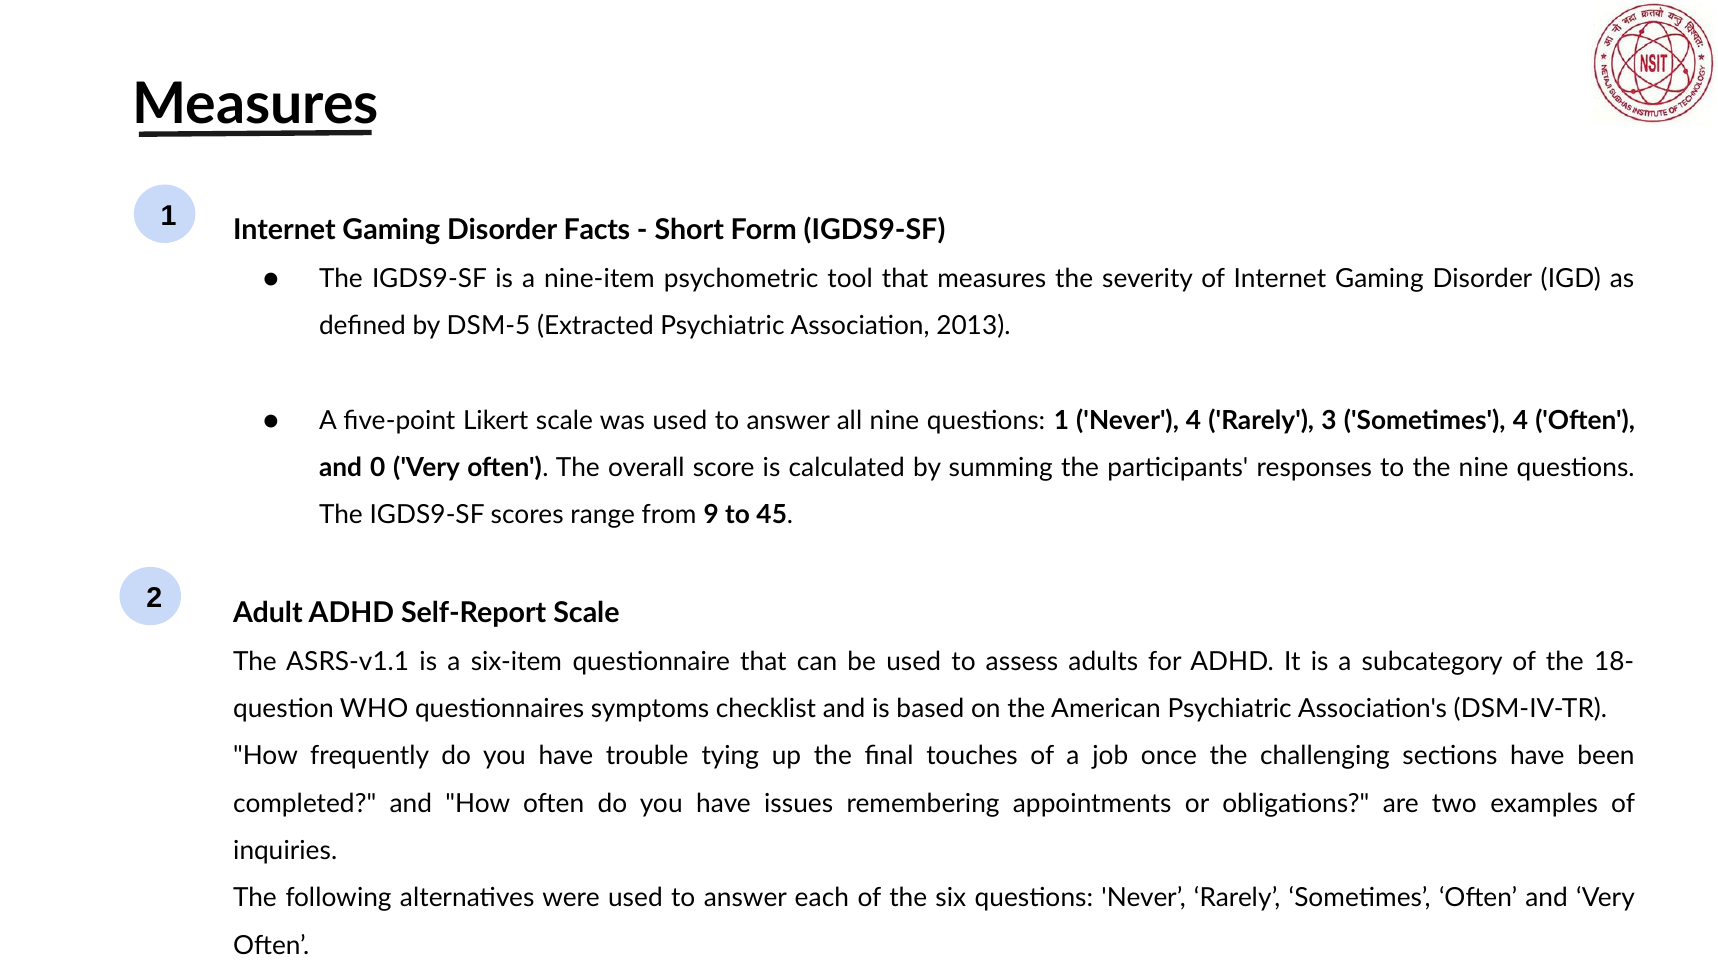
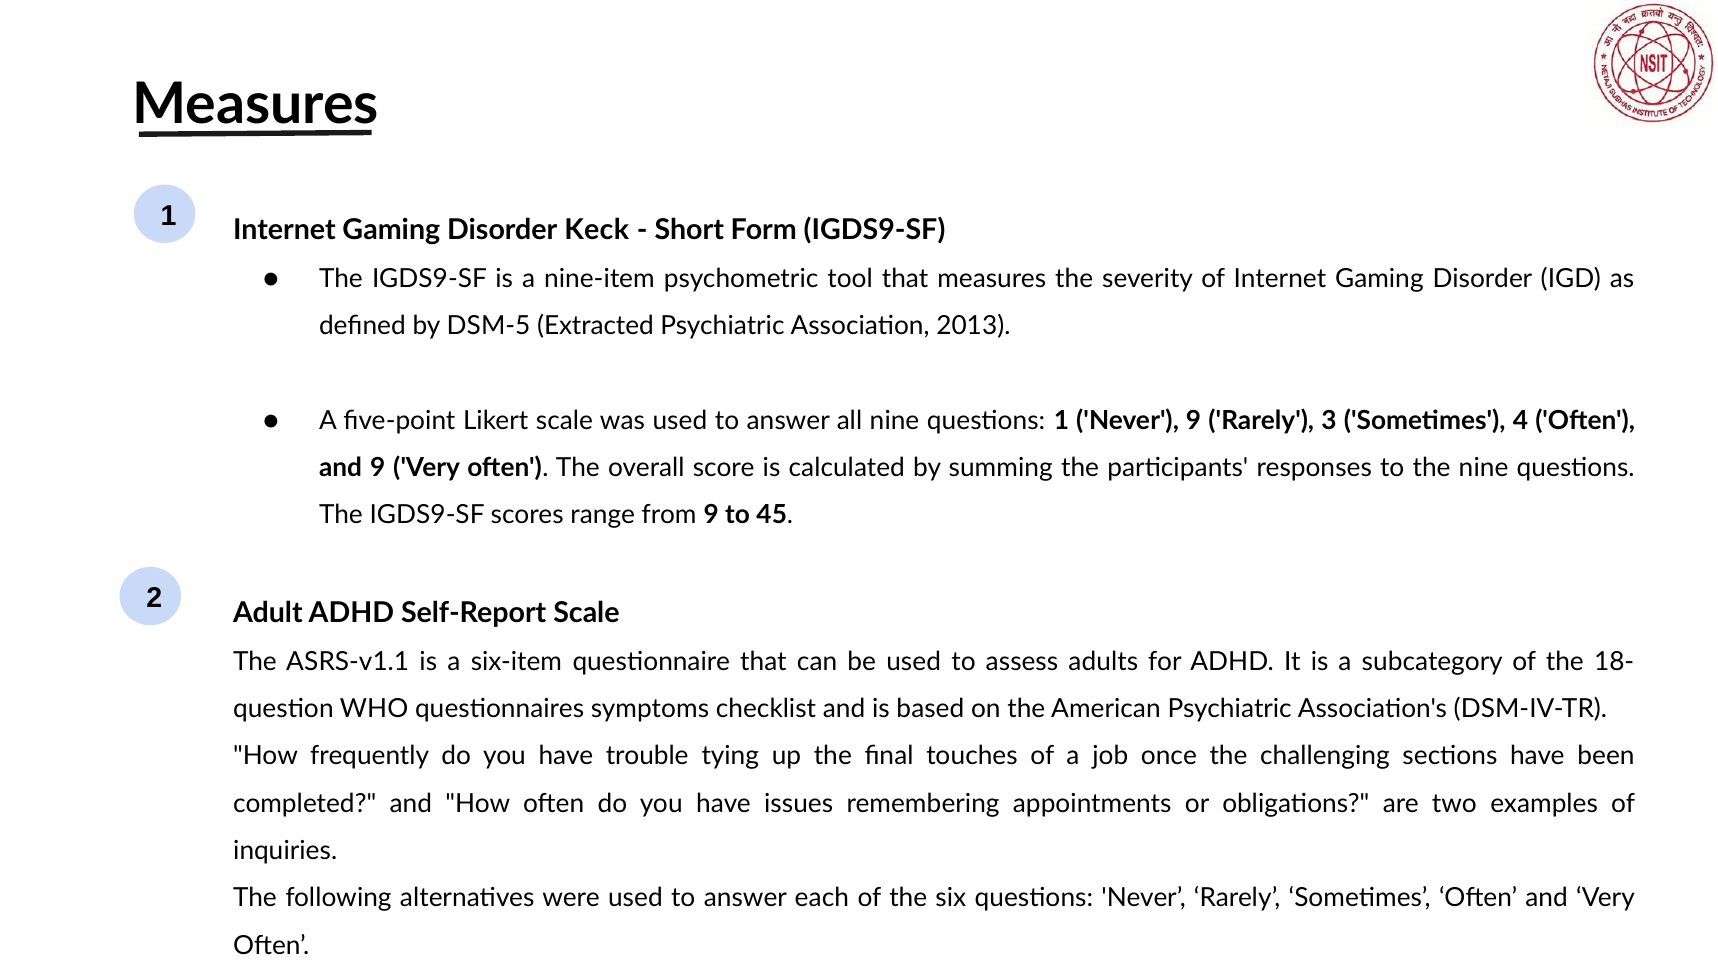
Facts: Facts -> Keck (597, 230)
Never 4: 4 -> 9 (1194, 420)
and 0: 0 -> 9 (378, 468)
